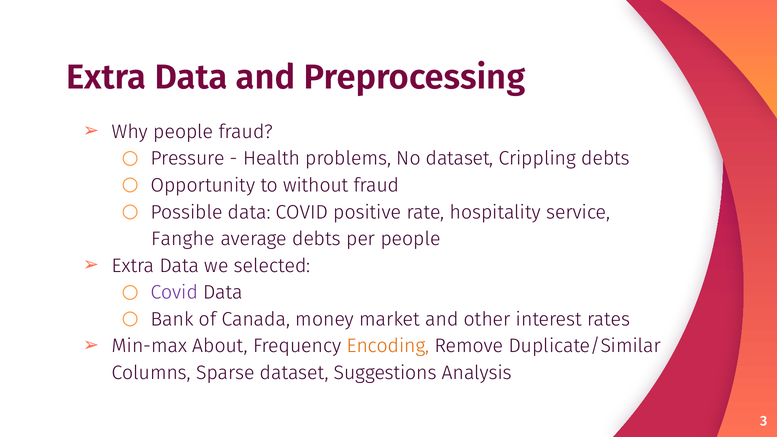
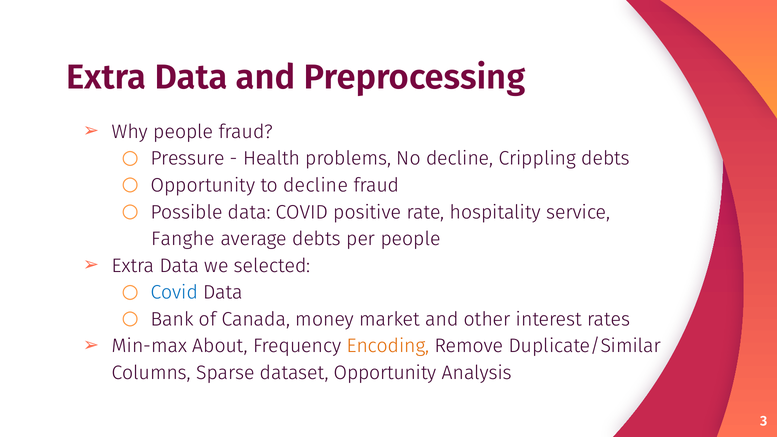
No dataset: dataset -> decline (460, 159)
to without: without -> decline (316, 185)
Covid colour: purple -> blue (174, 293)
dataset Suggestions: Suggestions -> Opportunity (385, 373)
